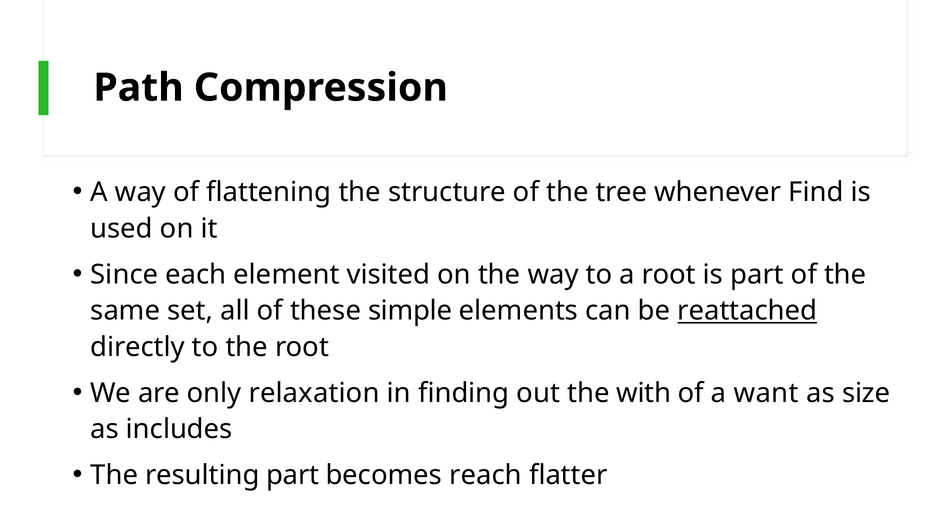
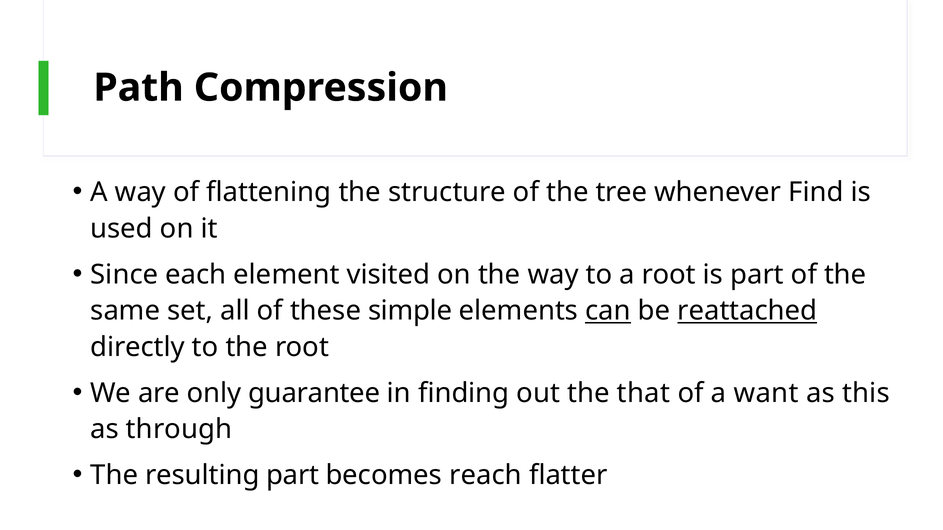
can underline: none -> present (608, 311)
relaxation: relaxation -> guarantee (314, 393)
with: with -> that (643, 393)
size: size -> this (866, 393)
includes: includes -> through (179, 430)
